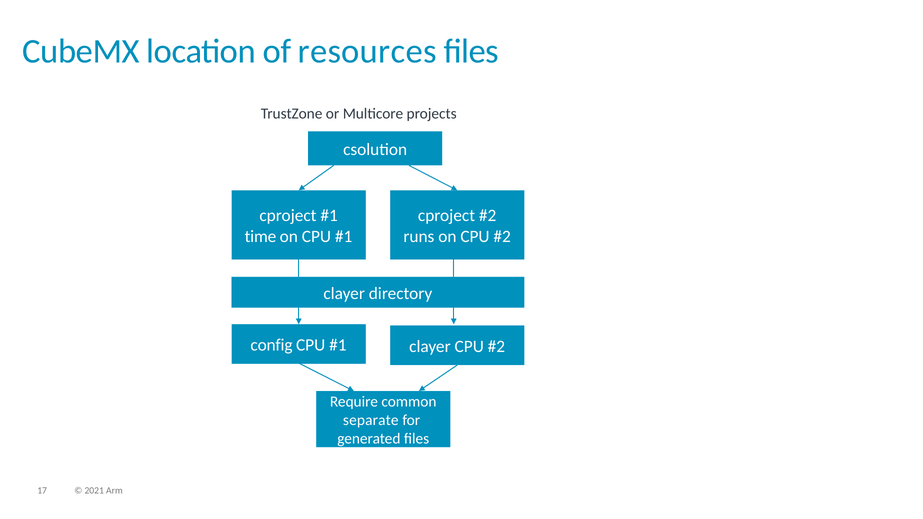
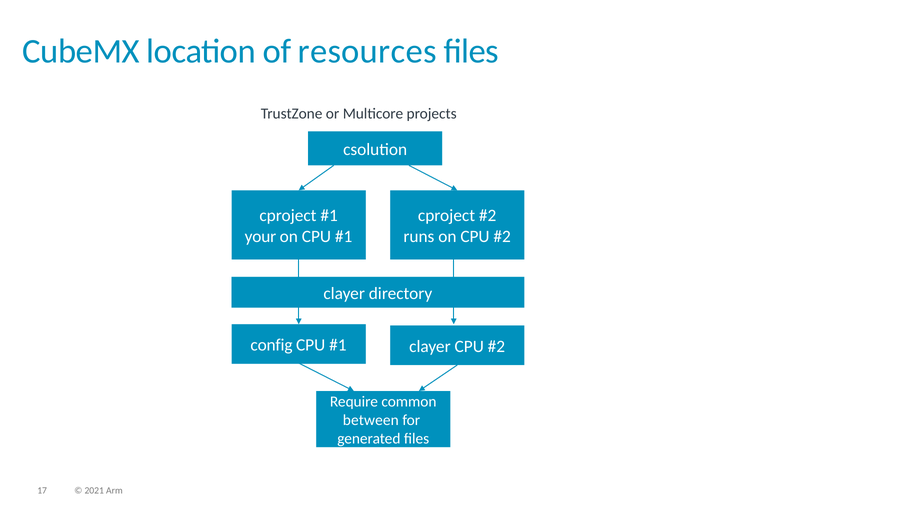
time: time -> your (260, 237)
separate: separate -> between (371, 420)
